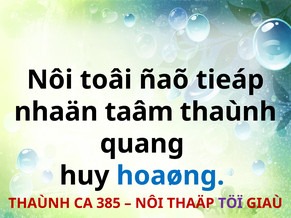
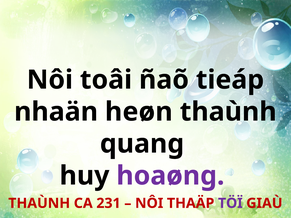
taâm: taâm -> heøn (139, 112)
hoaøng colour: blue -> purple (170, 176)
385: 385 -> 231 (108, 203)
